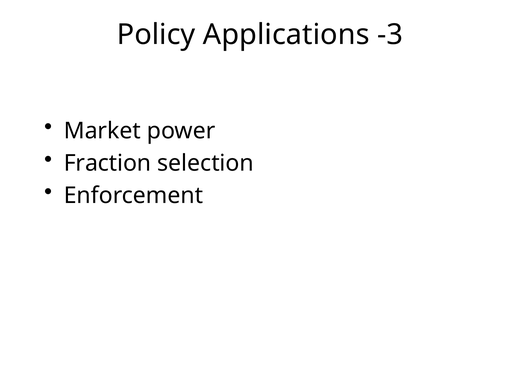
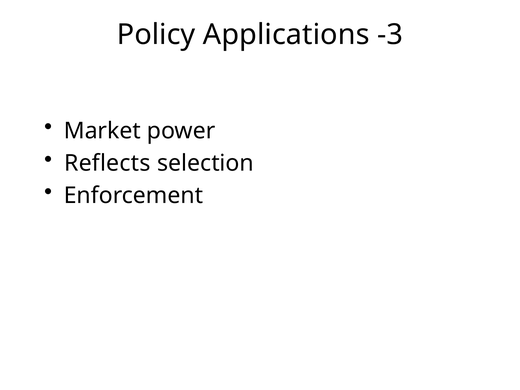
Fraction: Fraction -> Reflects (107, 163)
